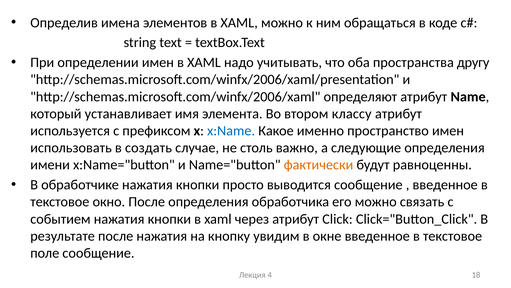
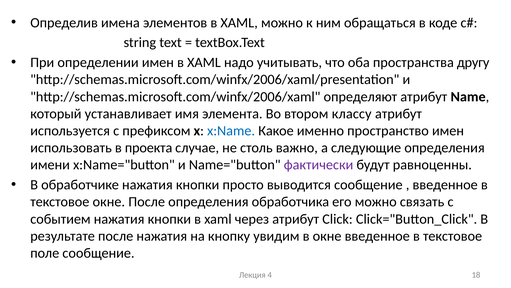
создать: создать -> проекта (149, 148)
фактически colour: orange -> purple (319, 165)
текстовое окно: окно -> окне (109, 202)
